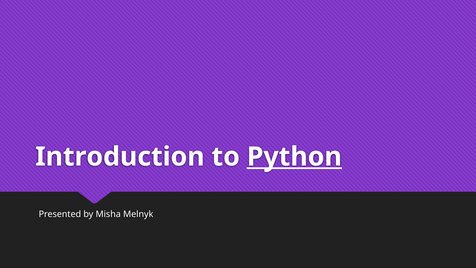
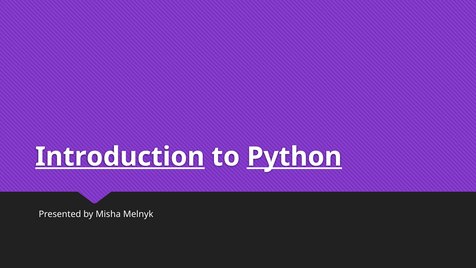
Introduction underline: none -> present (120, 157)
